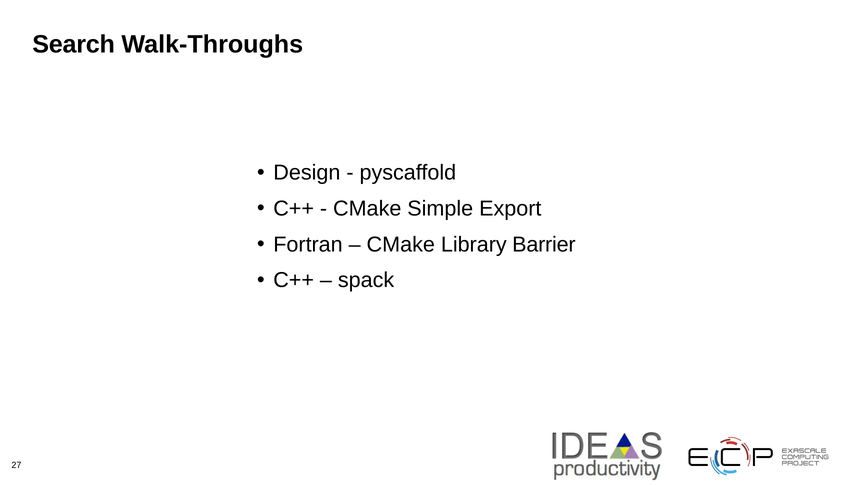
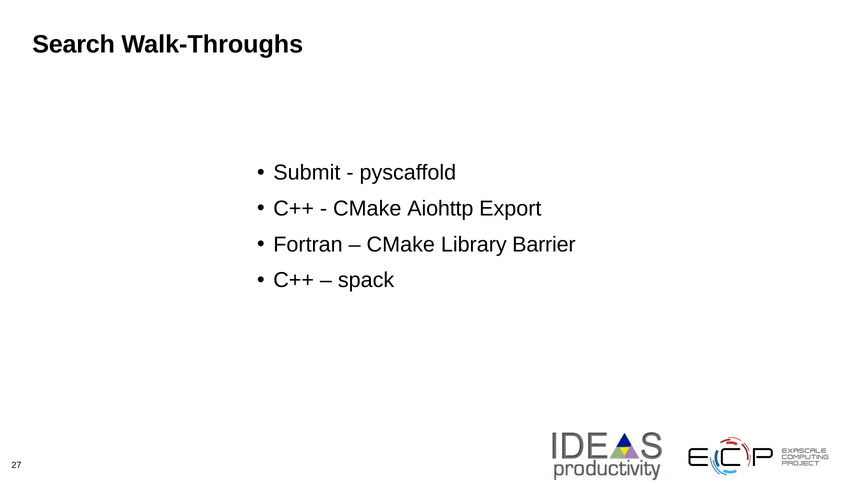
Design: Design -> Submit (307, 173)
Simple: Simple -> Aiohttp (440, 209)
